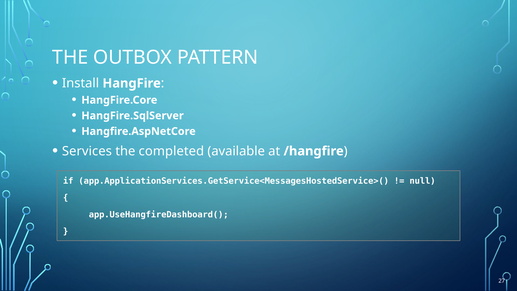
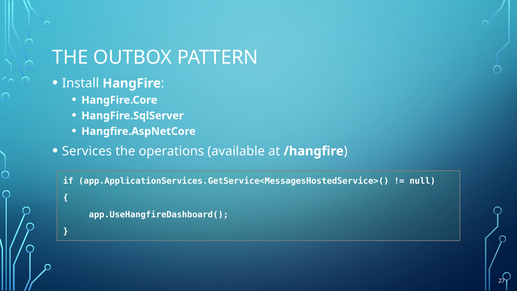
completed: completed -> operations (171, 151)
